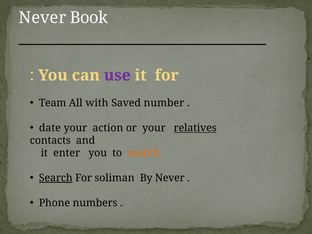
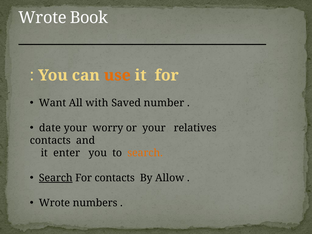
Never: Never -> Wrote (43, 18)
use colour: purple -> orange (117, 75)
Team: Team -> Want (52, 103)
action: action -> worry (108, 128)
relatives underline: present -> none (195, 128)
For soliman: soliman -> contacts (115, 178)
By Never: Never -> Allow (170, 178)
Phone: Phone -> Wrote (54, 203)
